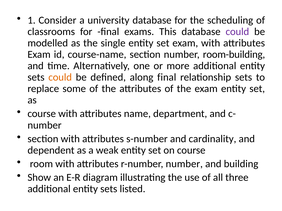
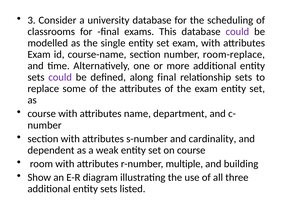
1: 1 -> 3 (32, 20)
room-building: room-building -> room-replace (234, 55)
could colour: orange -> purple (60, 77)
r-number number: number -> multiple (184, 164)
